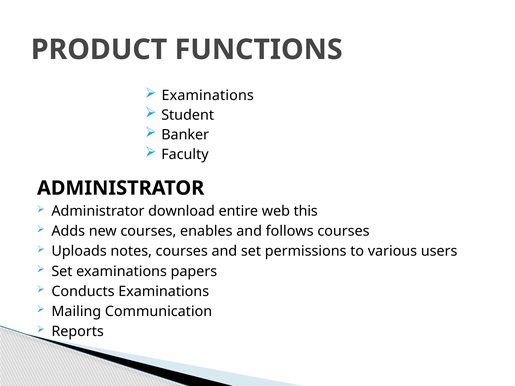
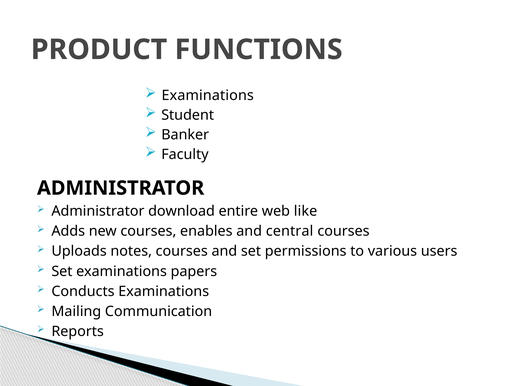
this: this -> like (306, 211)
follows: follows -> central (290, 231)
